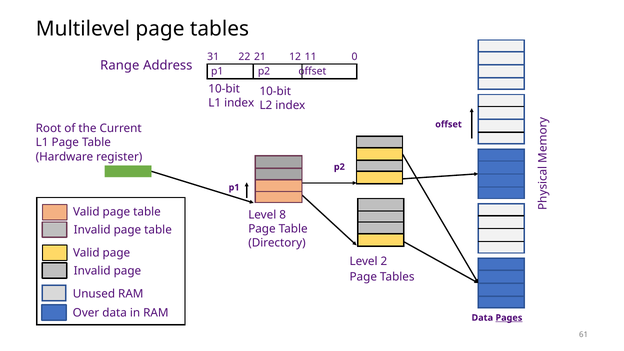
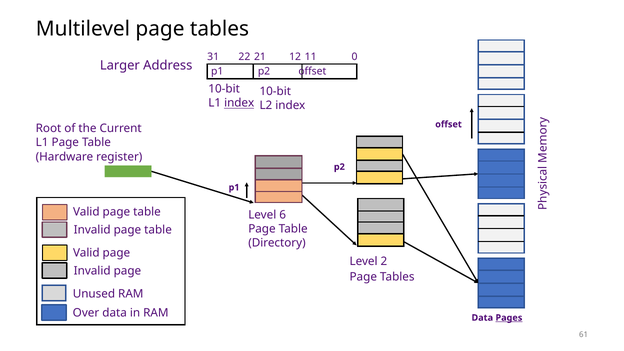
Range: Range -> Larger (120, 65)
index underline: none -> present (239, 103)
8: 8 -> 6 (283, 215)
